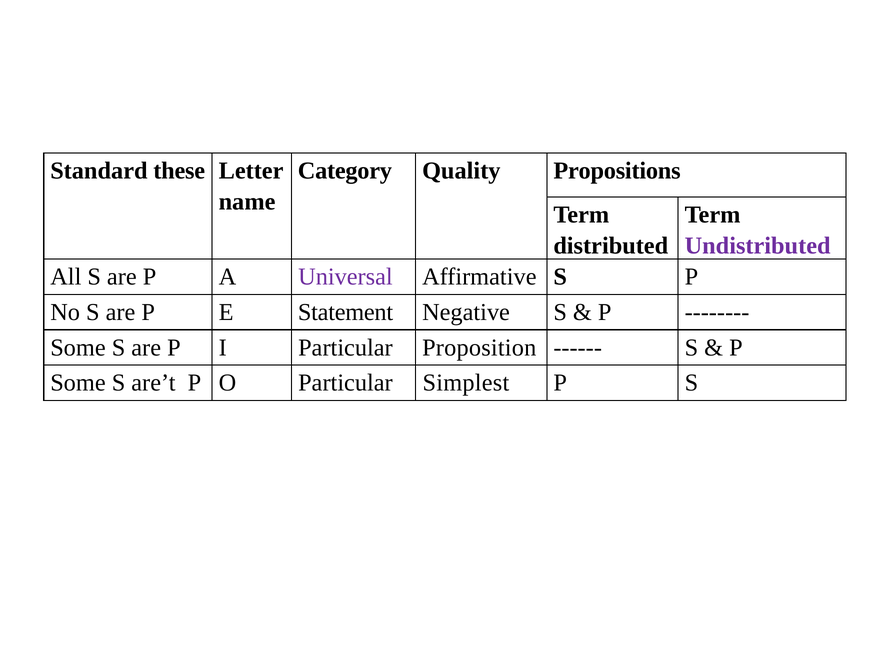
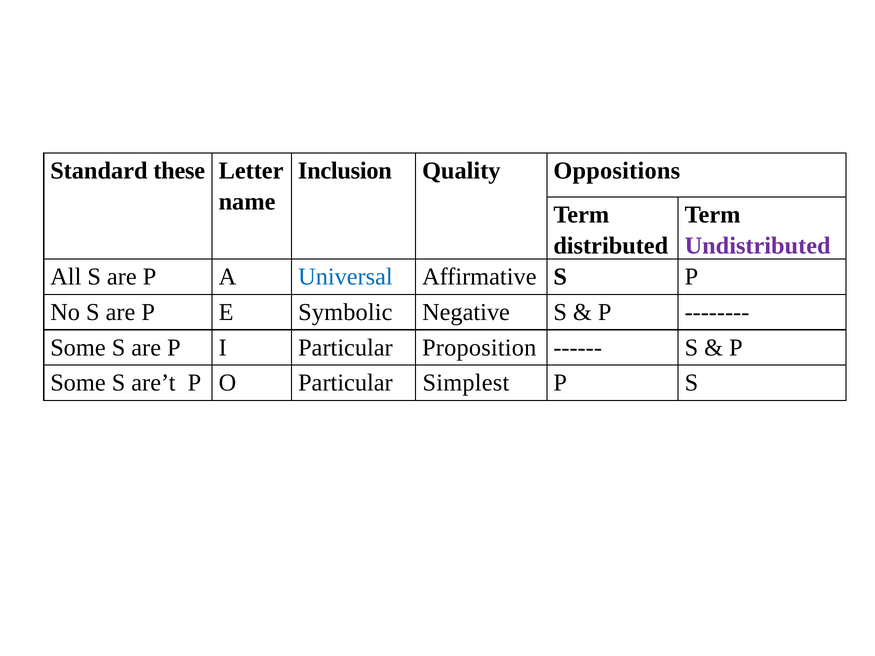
Category: Category -> Inclusion (345, 171)
Propositions: Propositions -> Oppositions (617, 171)
Universal colour: purple -> blue (345, 277)
Statement: Statement -> Symbolic (345, 312)
